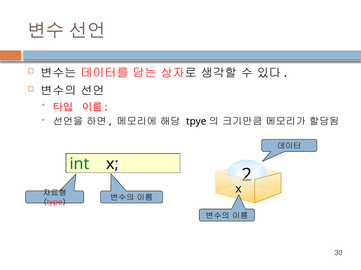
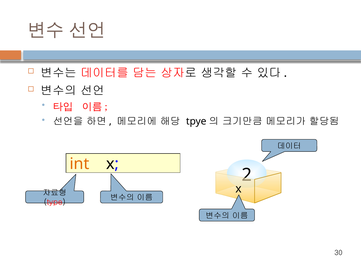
int colour: green -> orange (79, 164)
